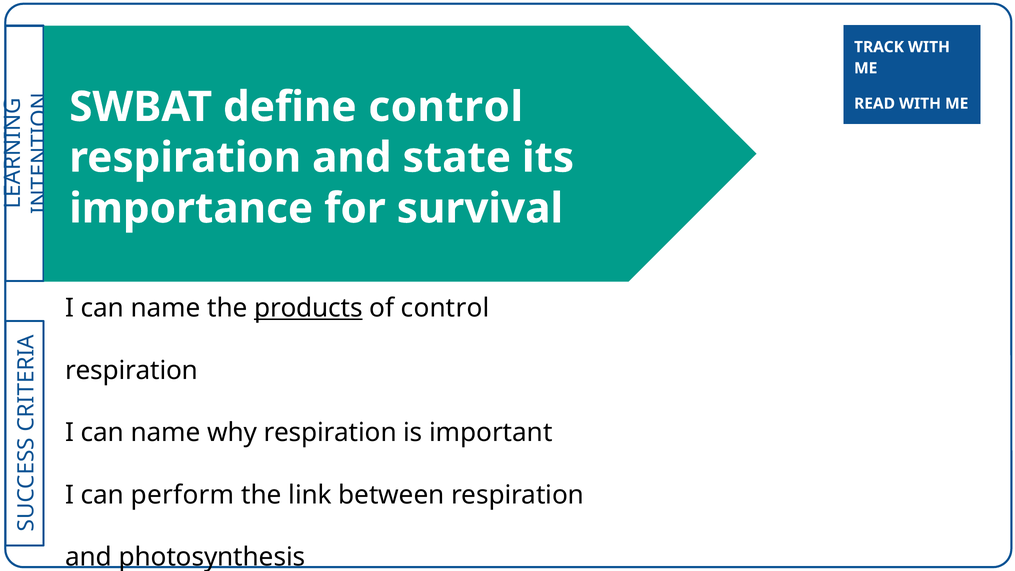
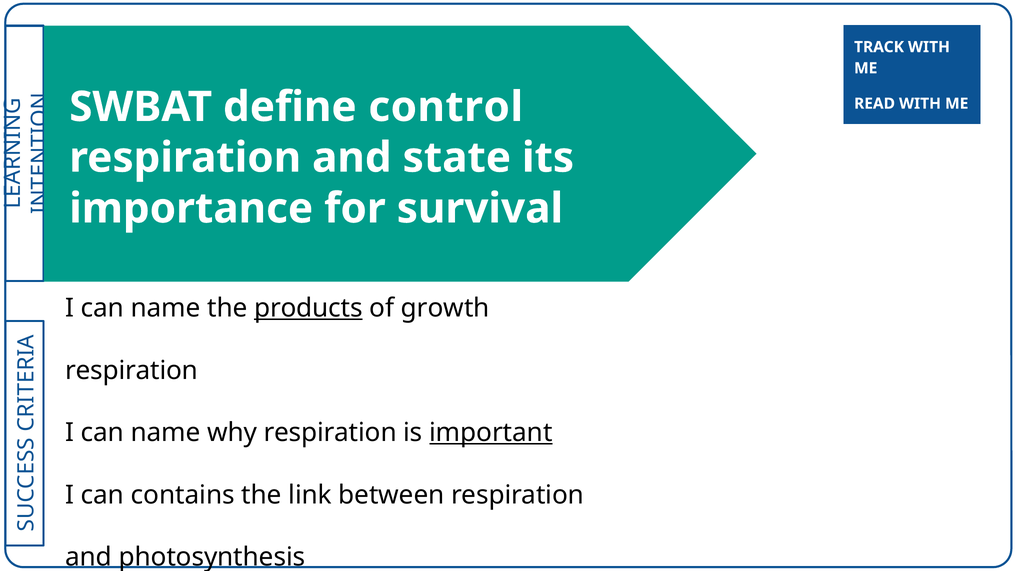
of control: control -> growth (445, 308)
important underline: none -> present (491, 433)
perform: perform -> contains (183, 495)
